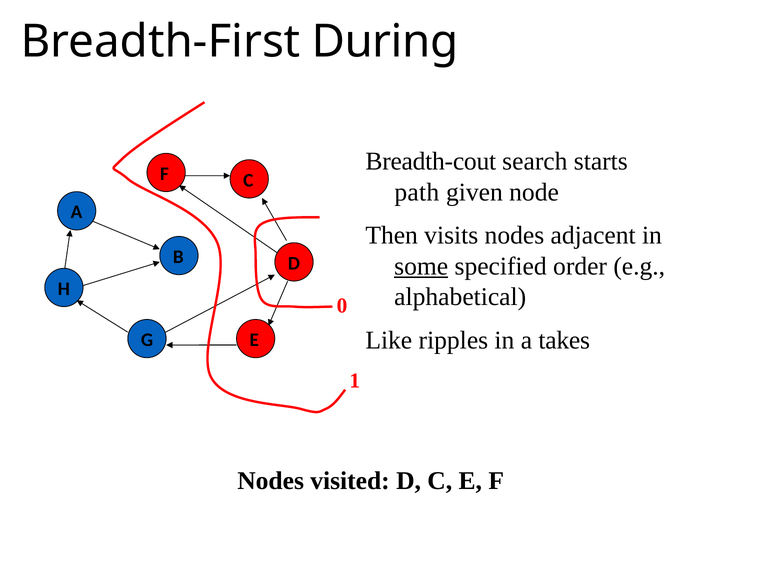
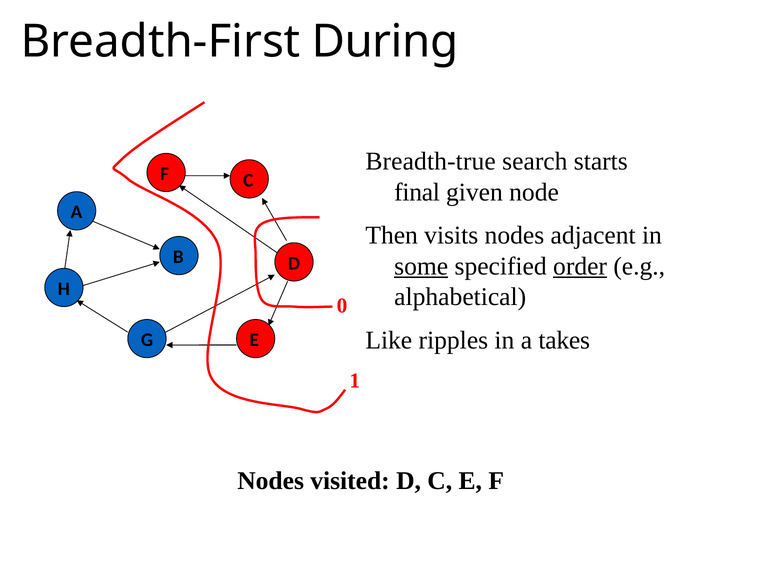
Breadth-cout: Breadth-cout -> Breadth-true (431, 162)
path: path -> final (417, 192)
order underline: none -> present (580, 266)
